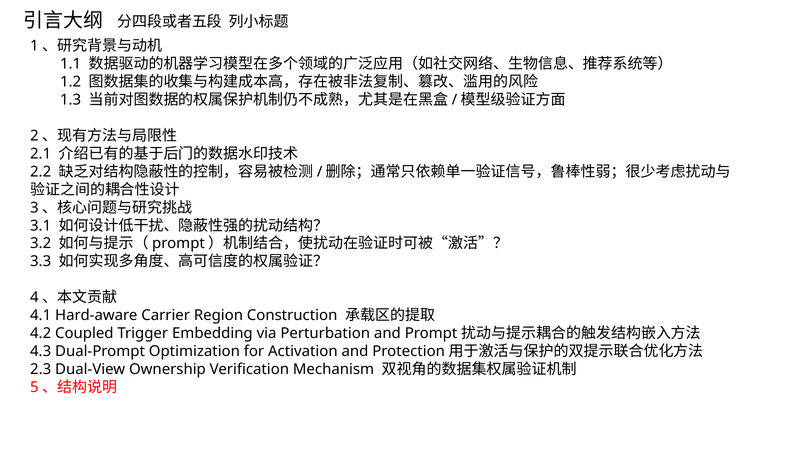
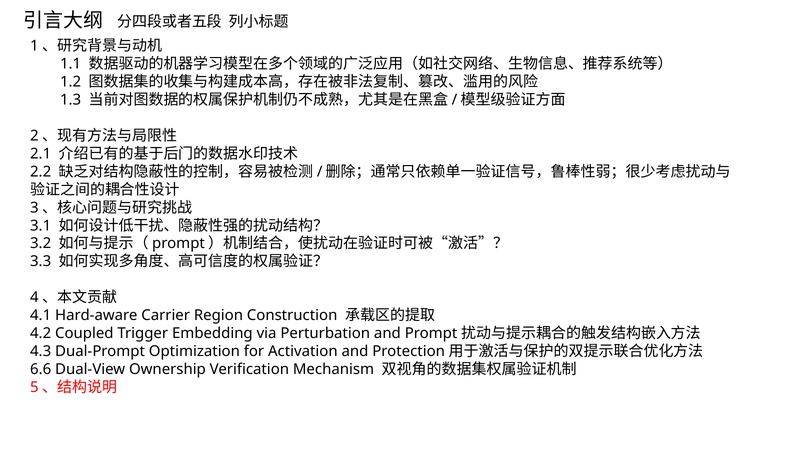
2.3: 2.3 -> 6.6 (41, 370)
